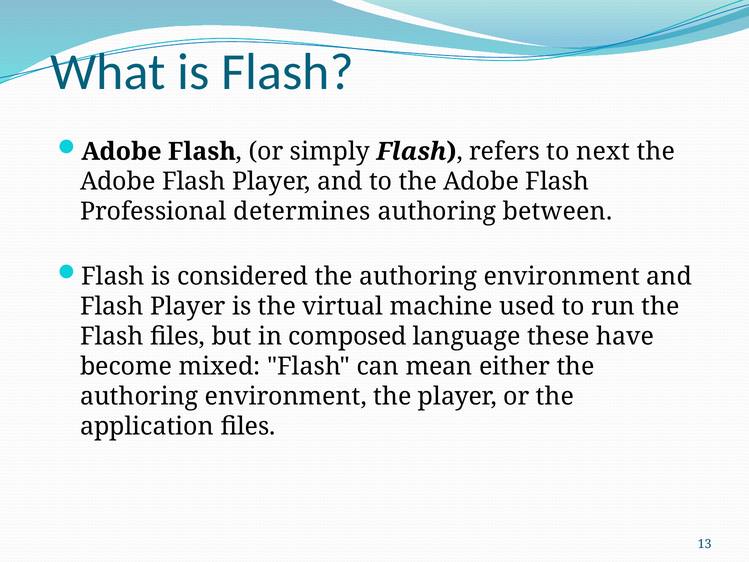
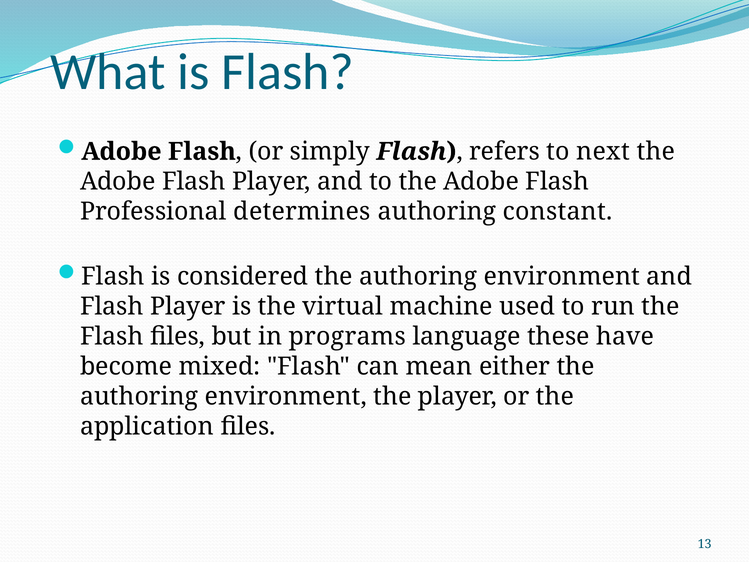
between: between -> constant (557, 211)
composed: composed -> programs (347, 336)
